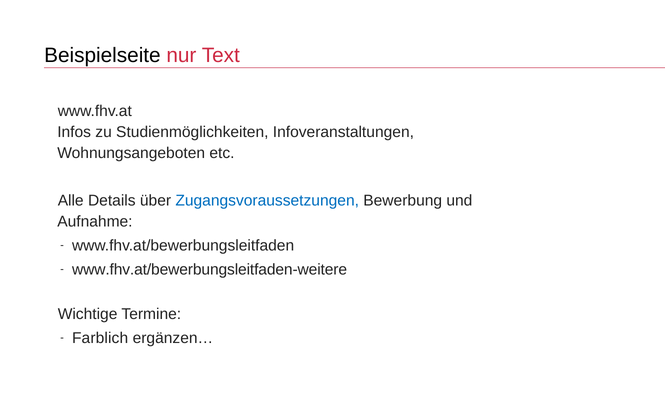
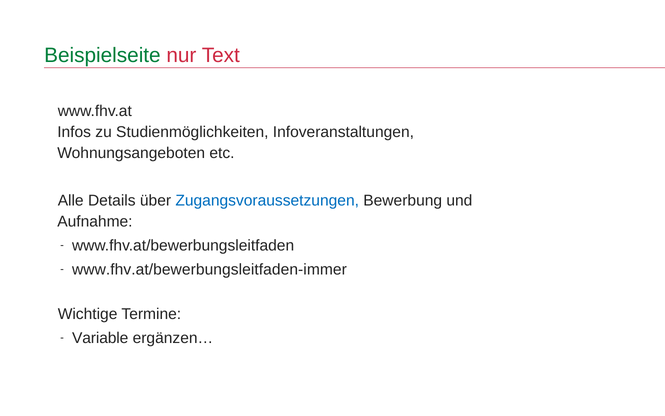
Beispielseite colour: black -> green (102, 55)
www.fhv.at/bewerbungsleitfaden-weitere: www.fhv.at/bewerbungsleitfaden-weitere -> www.fhv.at/bewerbungsleitfaden-immer (209, 269)
Farblich: Farblich -> Variable (100, 338)
